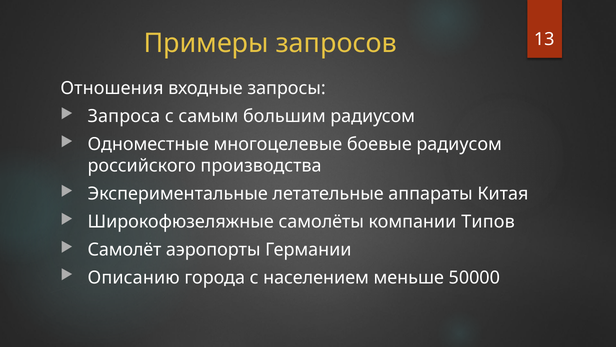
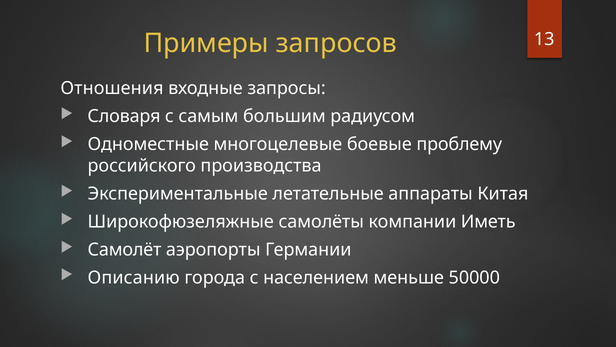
Запроса: Запроса -> Словаря (124, 116)
боевые радиусом: радиусом -> проблему (459, 144)
Типов: Типов -> Иметь (488, 222)
